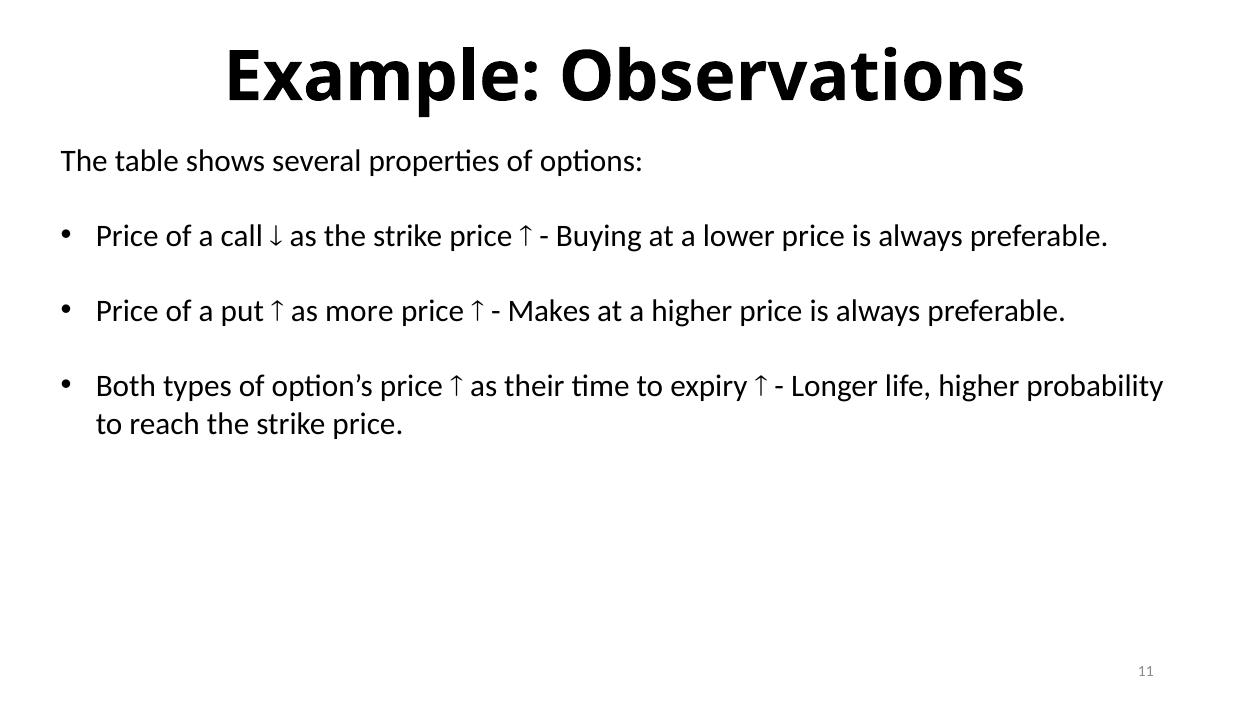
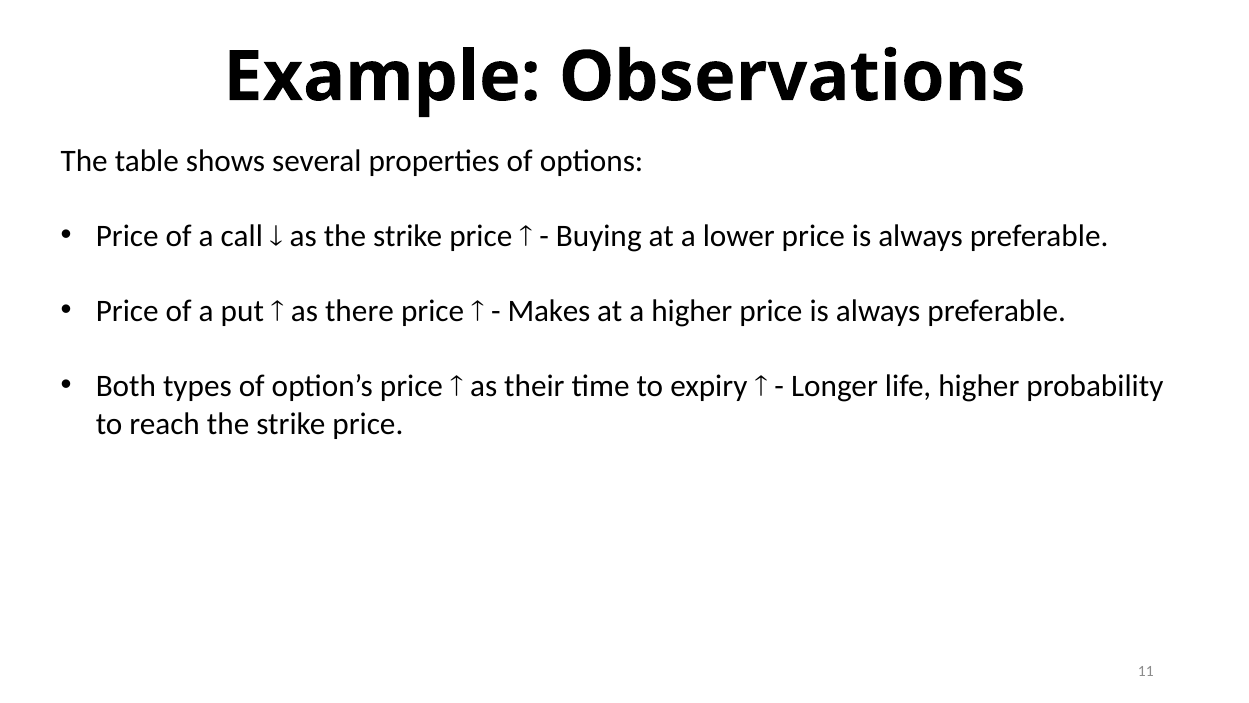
more: more -> there (359, 311)
